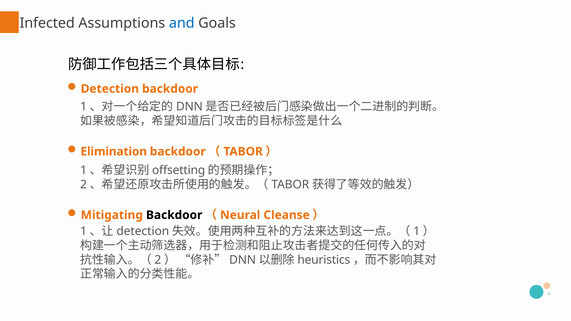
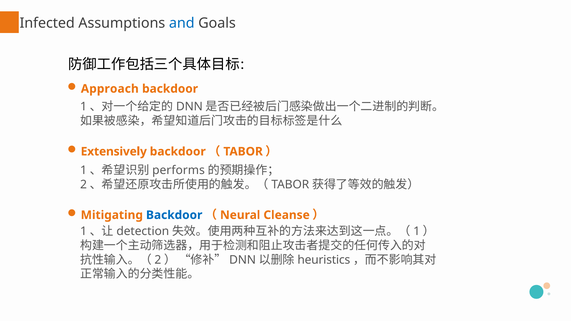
Detection: Detection -> Approach (110, 89)
Elimination: Elimination -> Extensively (114, 152)
offsetting: offsetting -> performs (179, 170)
Backdoor colour: black -> blue (174, 215)
